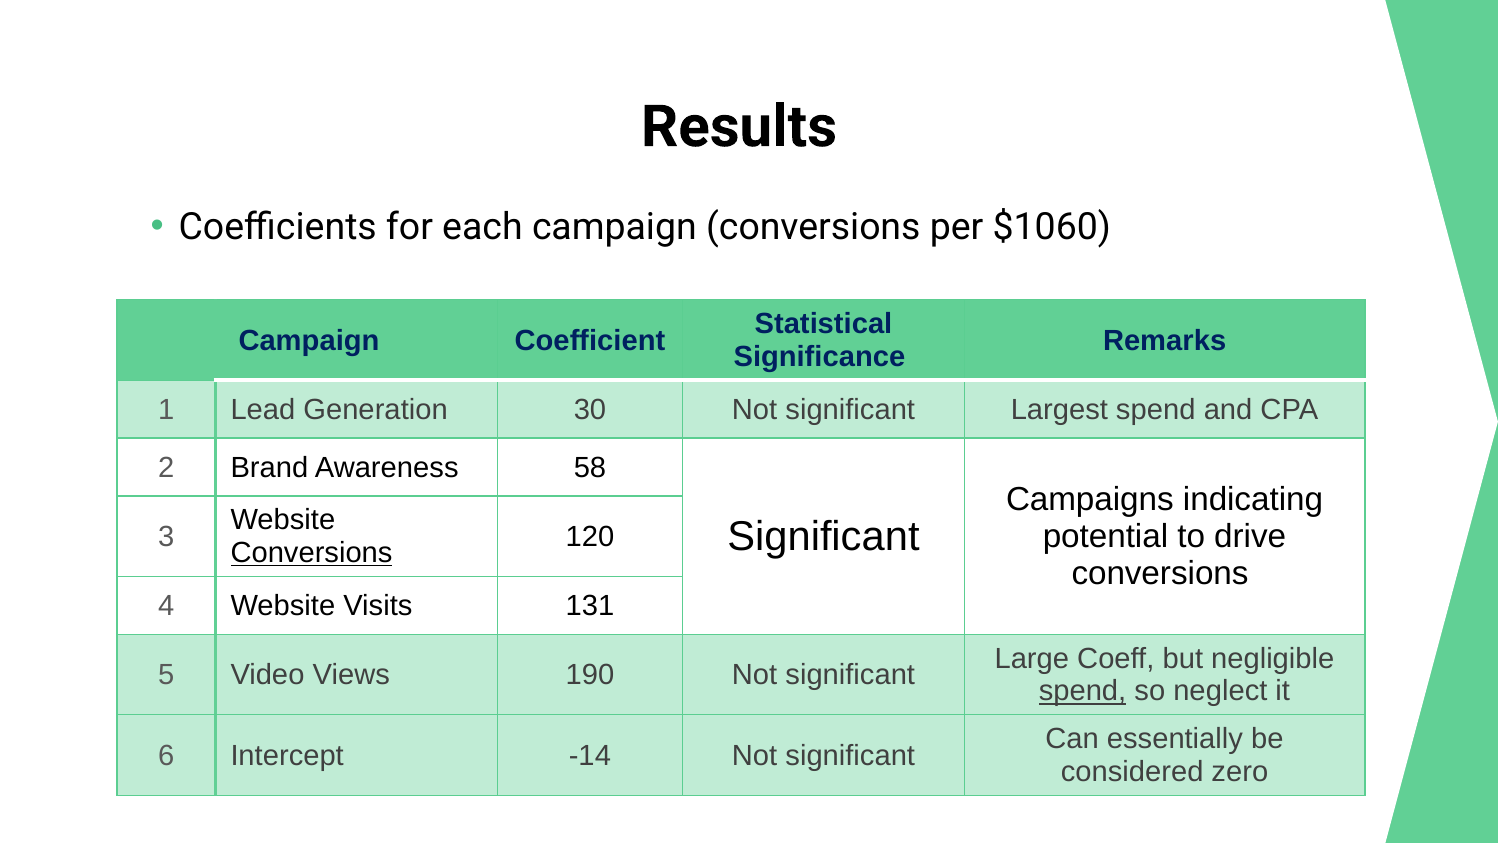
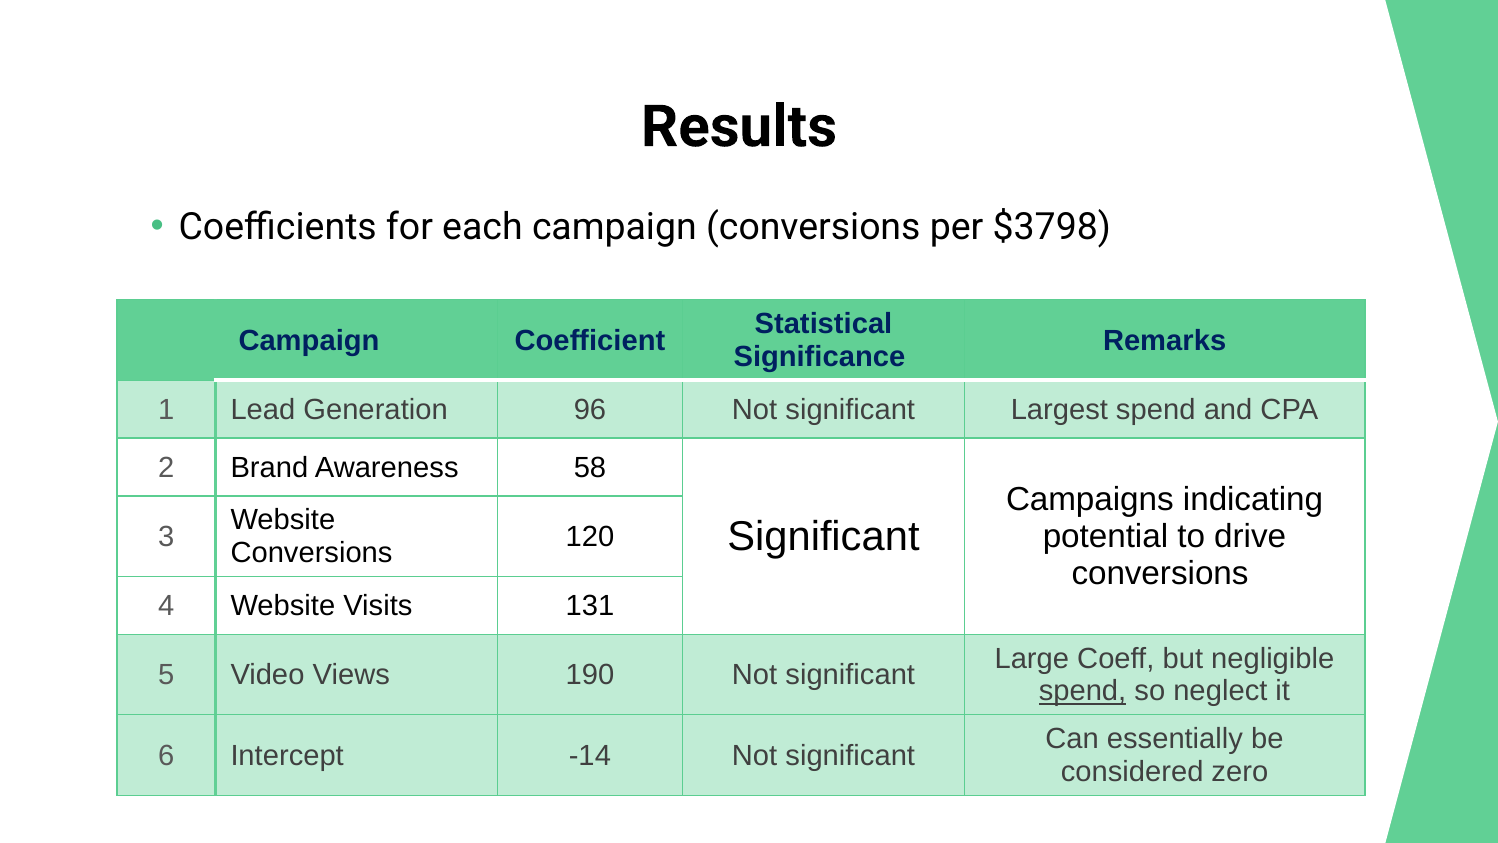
$1060: $1060 -> $3798 (1052, 227)
30: 30 -> 96 (590, 409)
Conversions underline: present -> none (312, 553)
